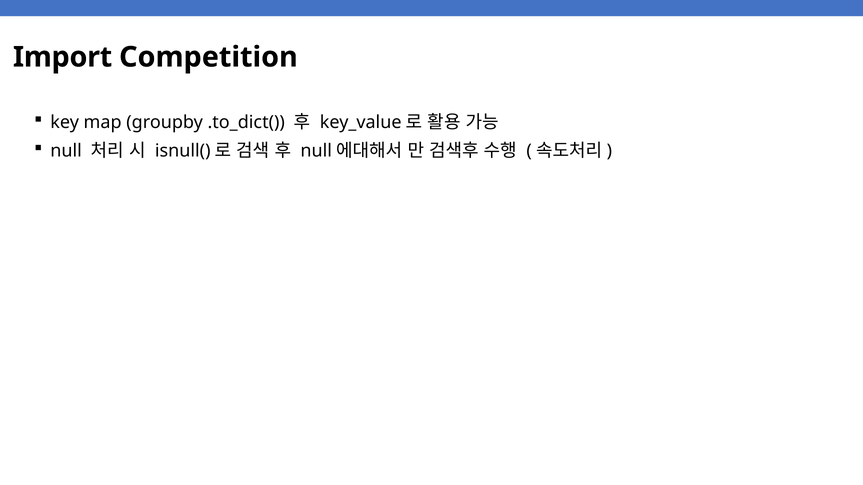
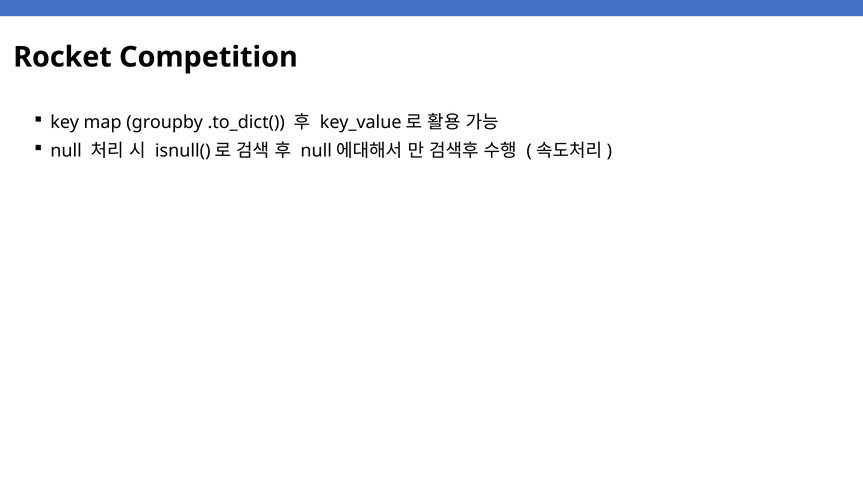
Import: Import -> Rocket (62, 57)
